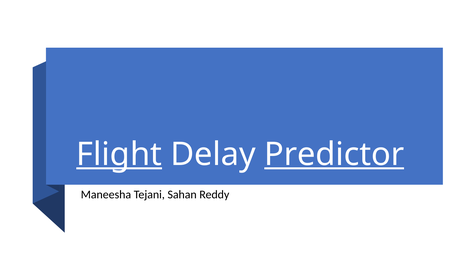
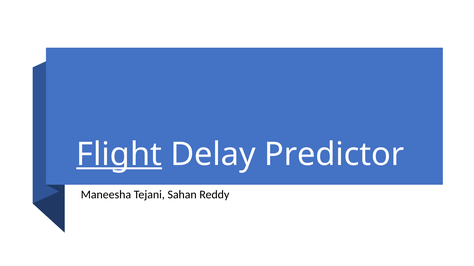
Predictor underline: present -> none (334, 155)
